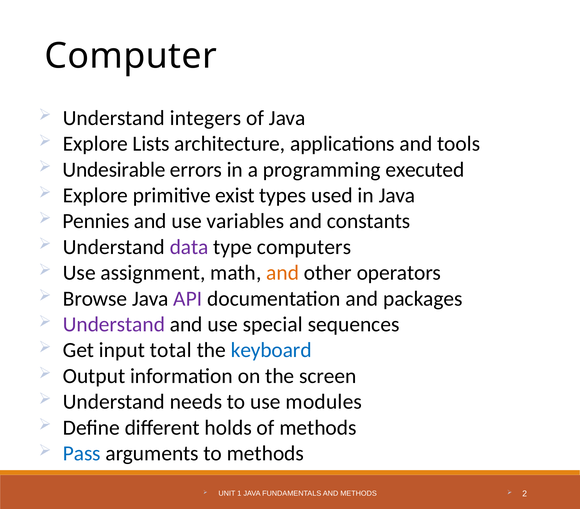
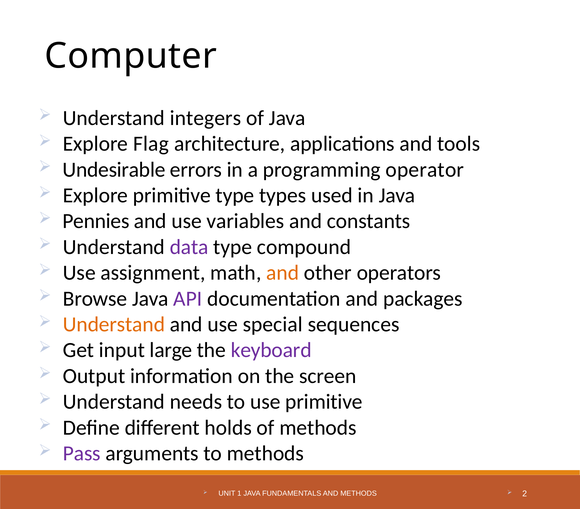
Lists: Lists -> Flag (151, 144)
executed: executed -> operator (425, 169)
primitive exist: exist -> type (235, 195)
computers: computers -> compound (304, 247)
Understand colour: purple -> orange (114, 324)
total: total -> large (171, 350)
keyboard colour: blue -> purple (271, 350)
use modules: modules -> primitive (324, 401)
Pass colour: blue -> purple (82, 453)
